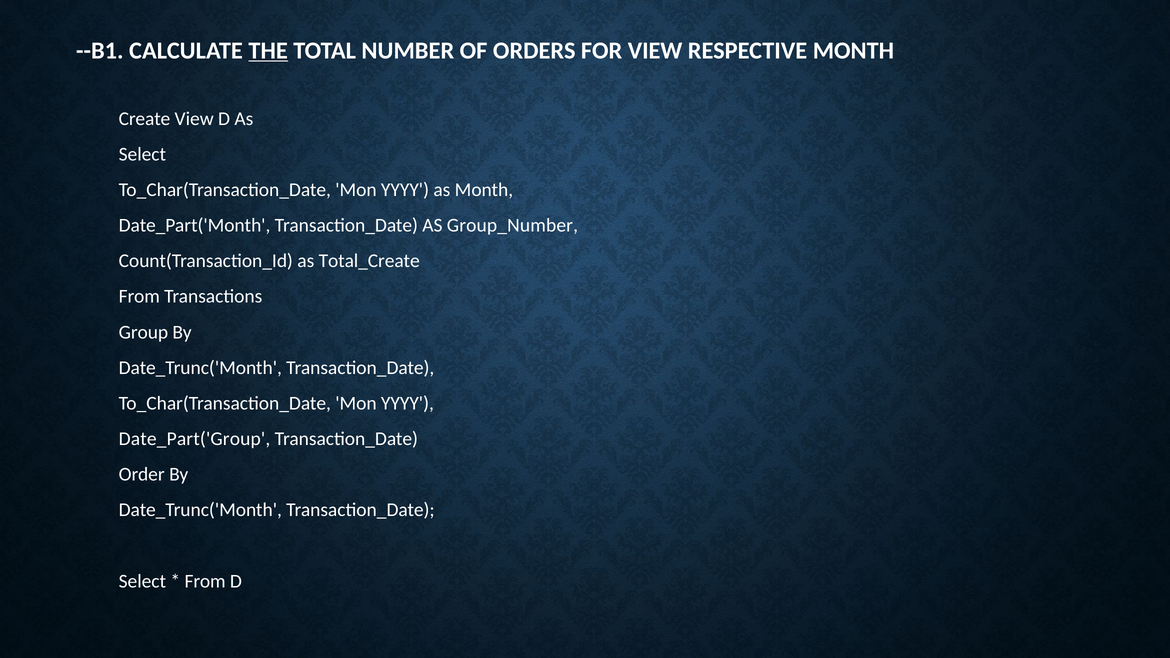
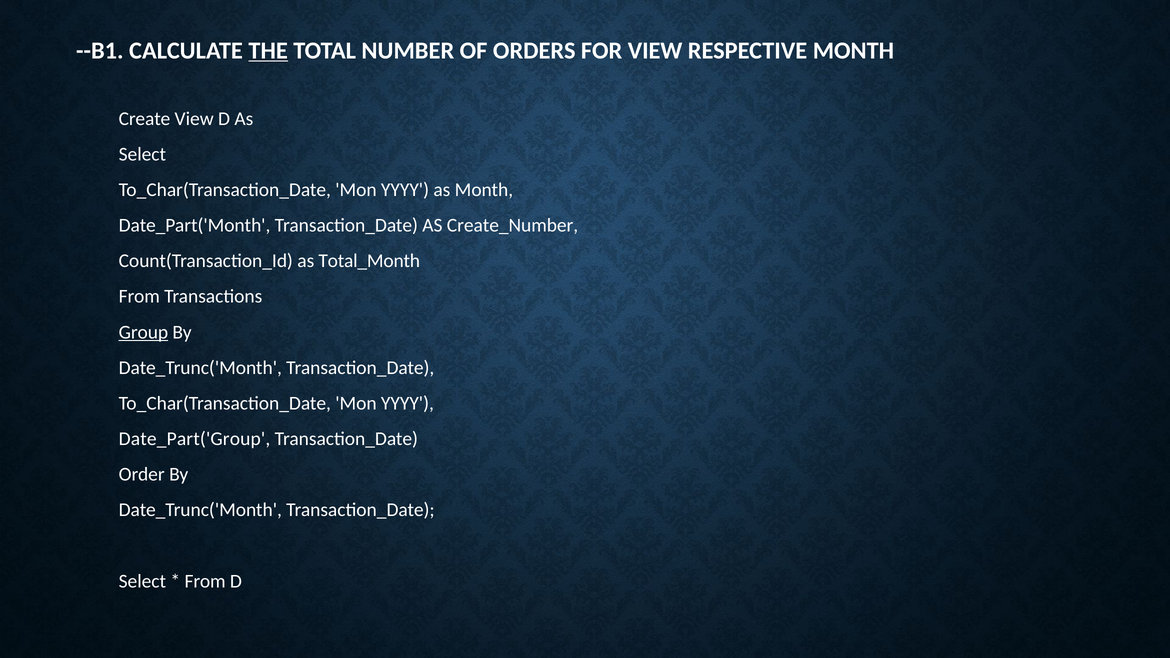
Group_Number: Group_Number -> Create_Number (513, 225)
Total_Create: Total_Create -> Total_Month (369, 261)
Group underline: none -> present (143, 332)
